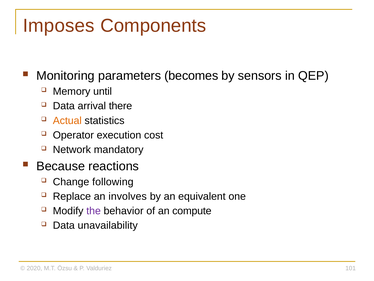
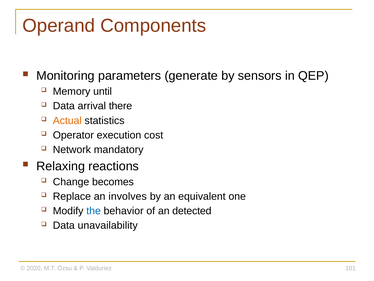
Imposes: Imposes -> Operand (59, 26)
becomes: becomes -> generate (191, 76)
Because: Because -> Relaxing (61, 166)
following: following -> becomes (113, 182)
the colour: purple -> blue (94, 211)
compute: compute -> detected (192, 211)
